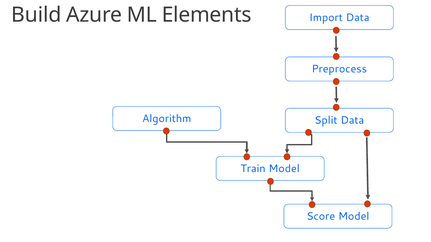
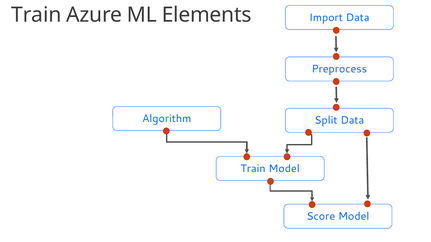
Build: Build -> Train (36, 15)
